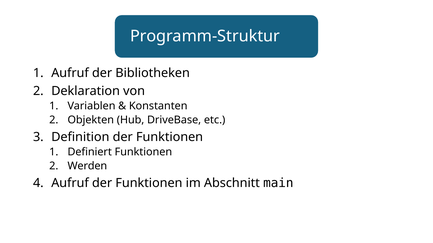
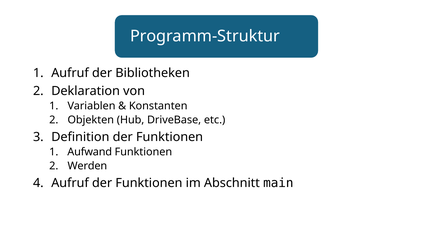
Definiert: Definiert -> Aufwand (90, 152)
